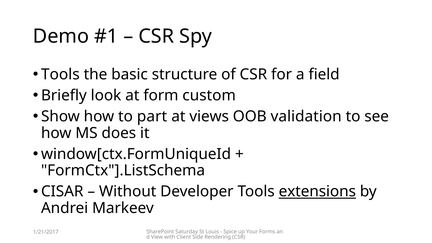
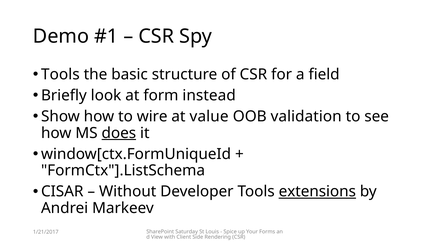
custom: custom -> instead (209, 95)
part: part -> wire (152, 117)
views: views -> value (209, 117)
does underline: none -> present (119, 133)
